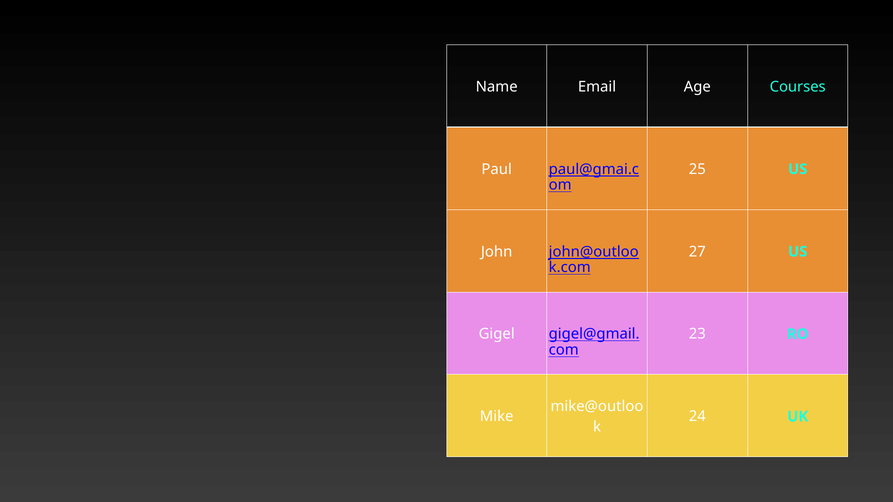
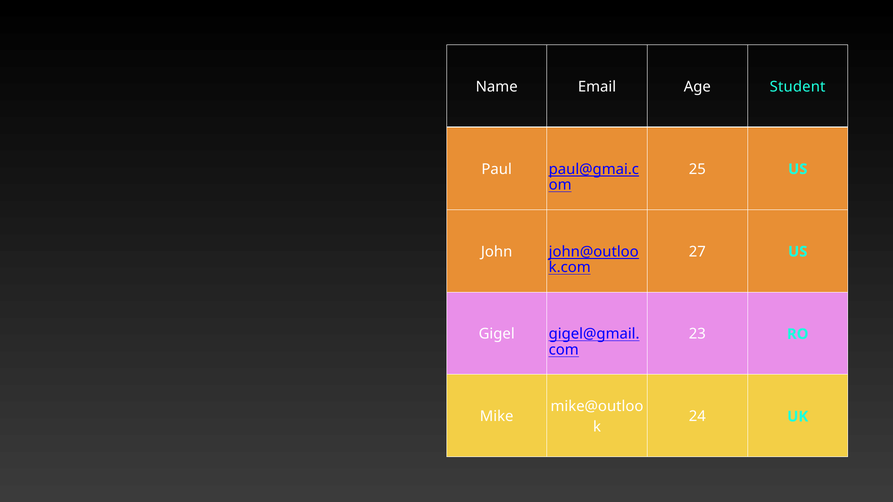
Courses: Courses -> Student (798, 87)
